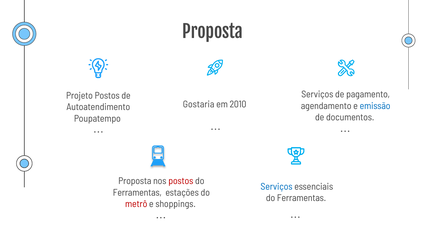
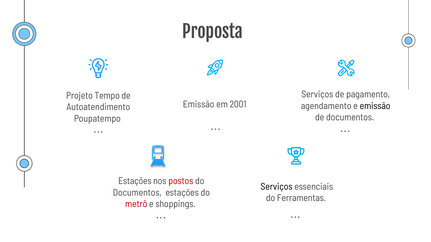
Projeto Postos: Postos -> Tempo (107, 96)
Gostaria: Gostaria -> Emissão (199, 105)
2010: 2010 -> 2001 (238, 105)
emissão colour: blue -> black (375, 106)
Proposta: Proposta -> Estações (135, 181)
Serviços colour: blue -> black (277, 187)
Ferramentas: Ferramentas -> Documentos (137, 193)
